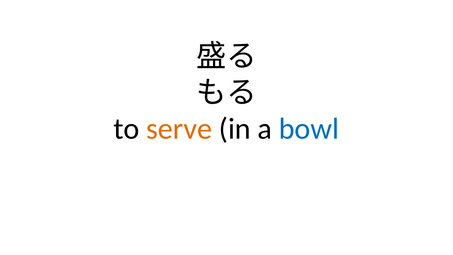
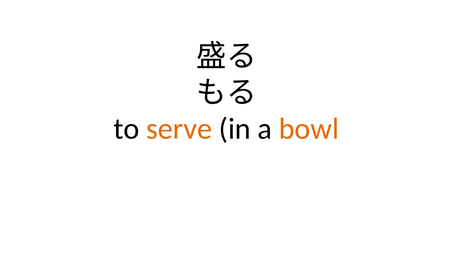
bowl colour: blue -> orange (309, 129)
